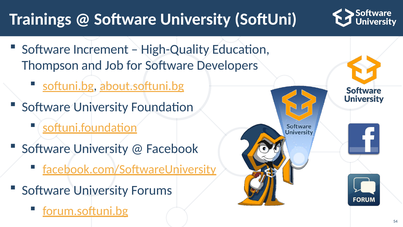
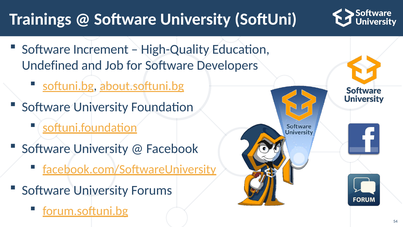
Thompson: Thompson -> Undefined (50, 65)
